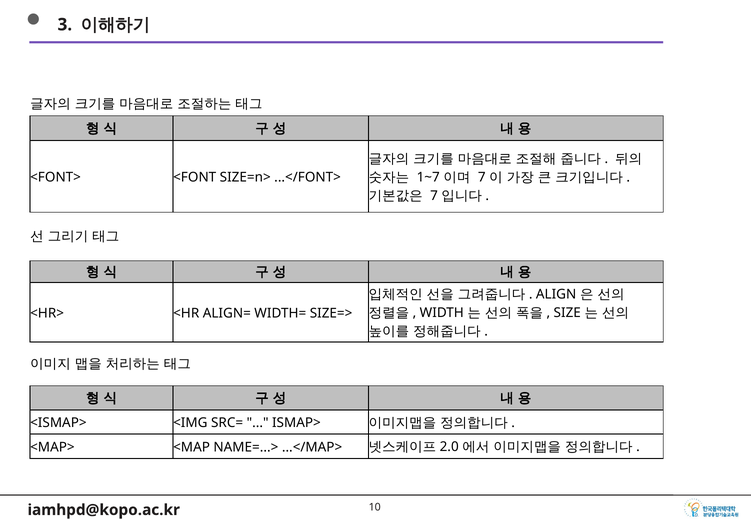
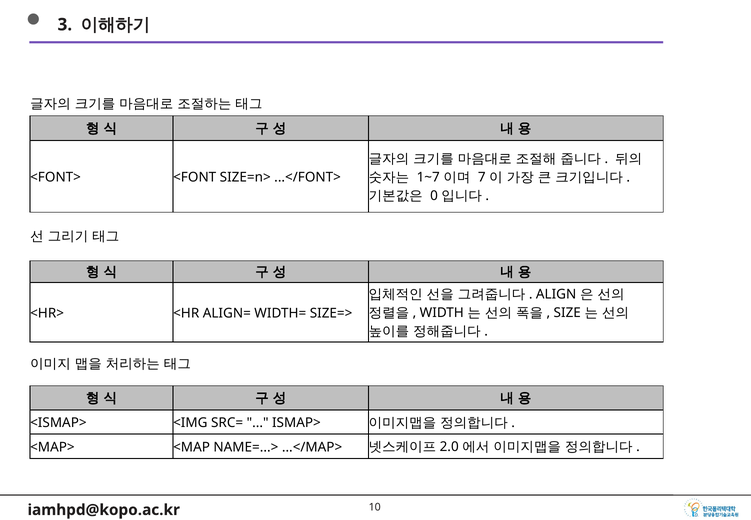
7: 7 -> 0 (434, 196)
